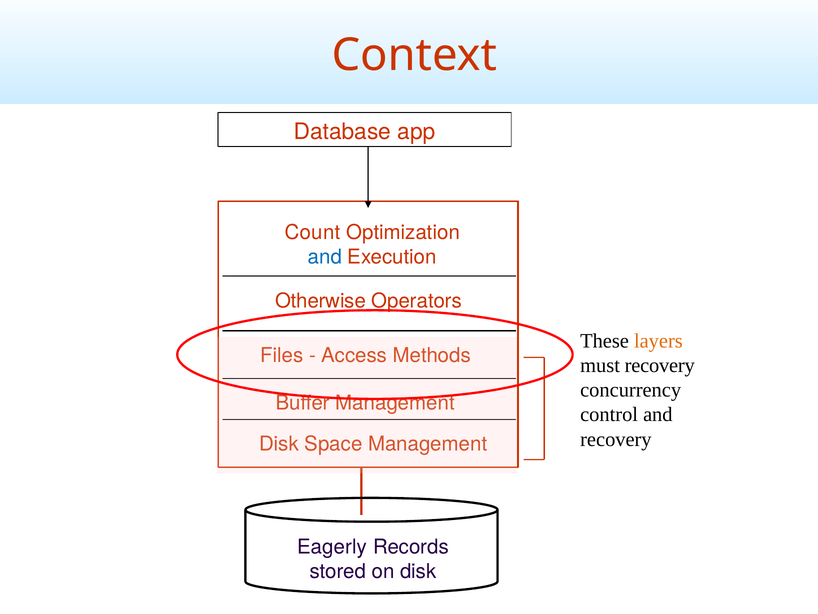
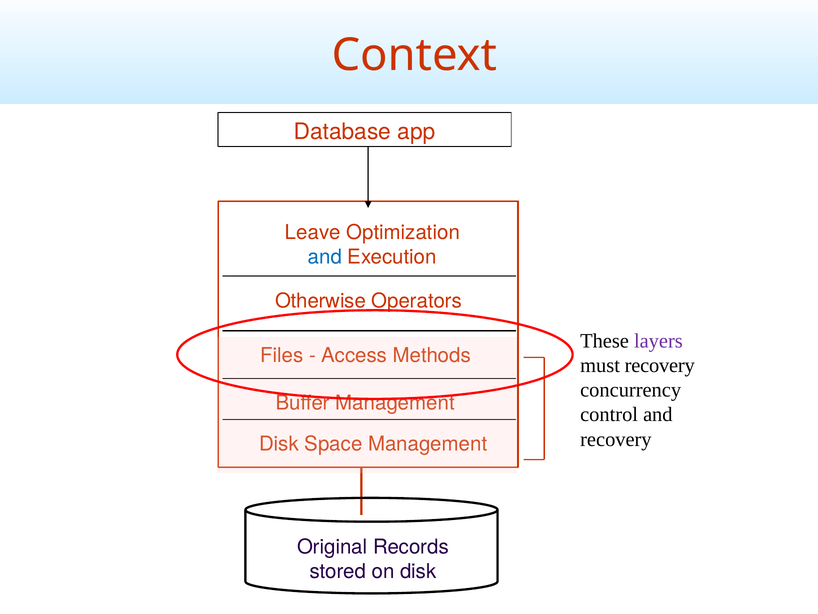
Count: Count -> Leave (313, 232)
layers colour: orange -> purple (658, 341)
Eagerly: Eagerly -> Original (332, 546)
